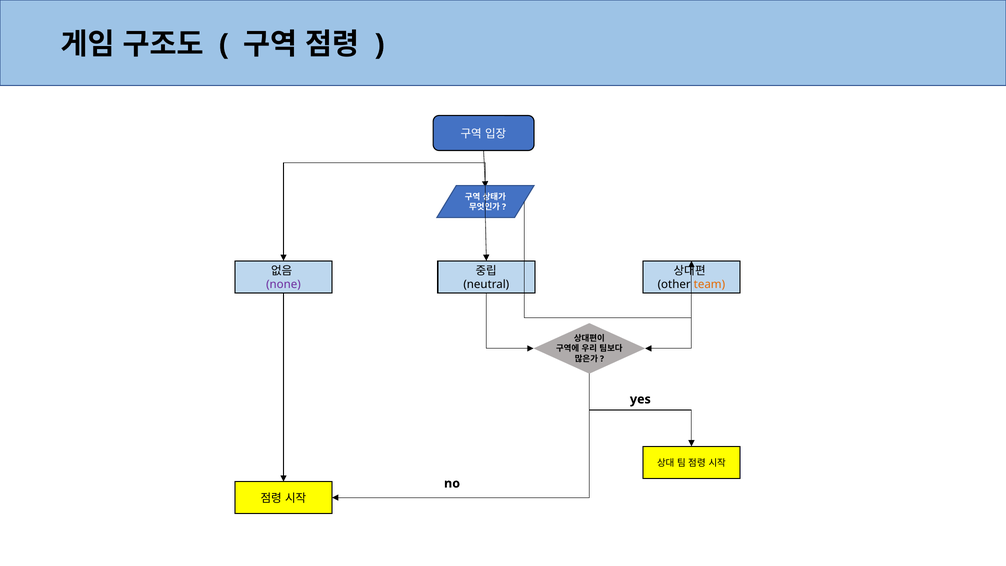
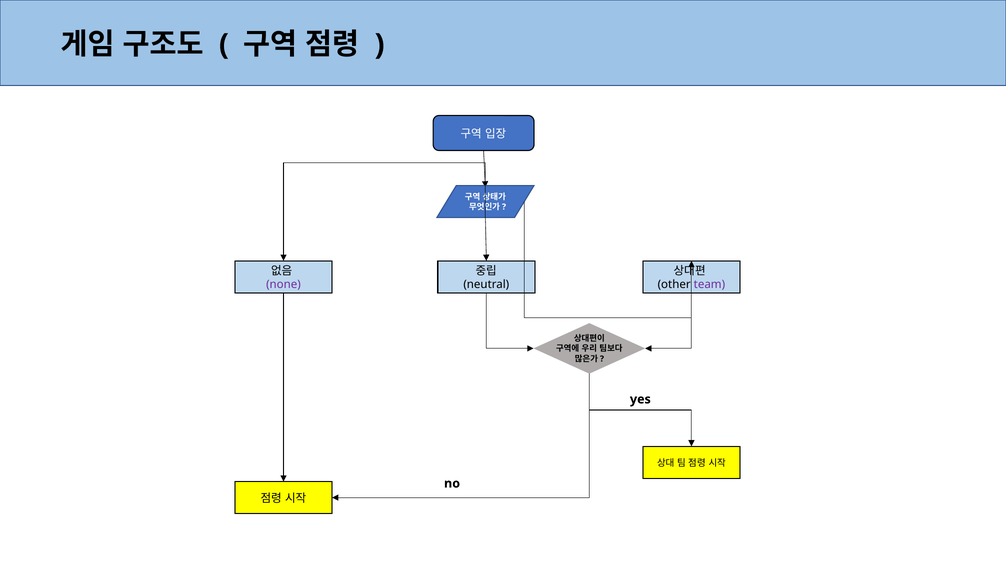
team colour: orange -> purple (709, 285)
